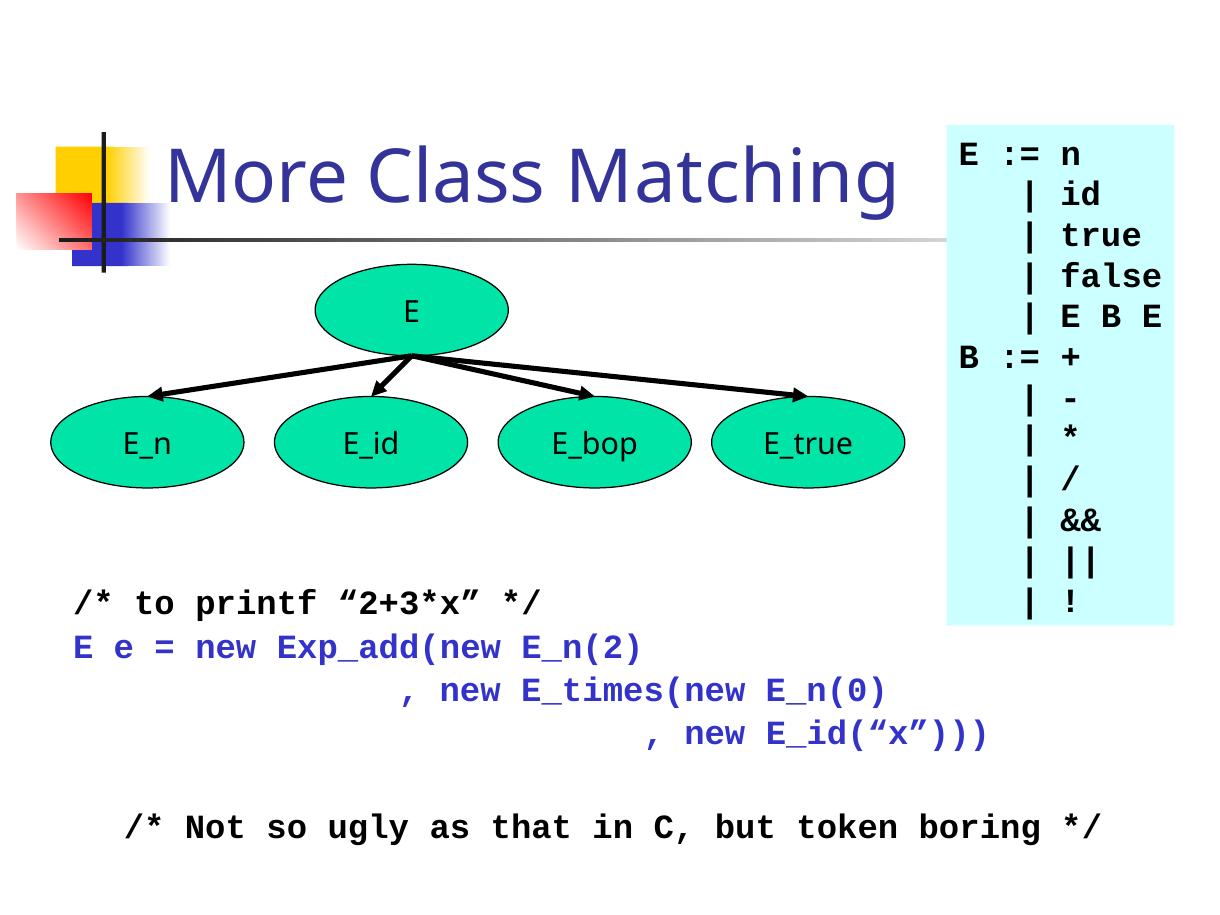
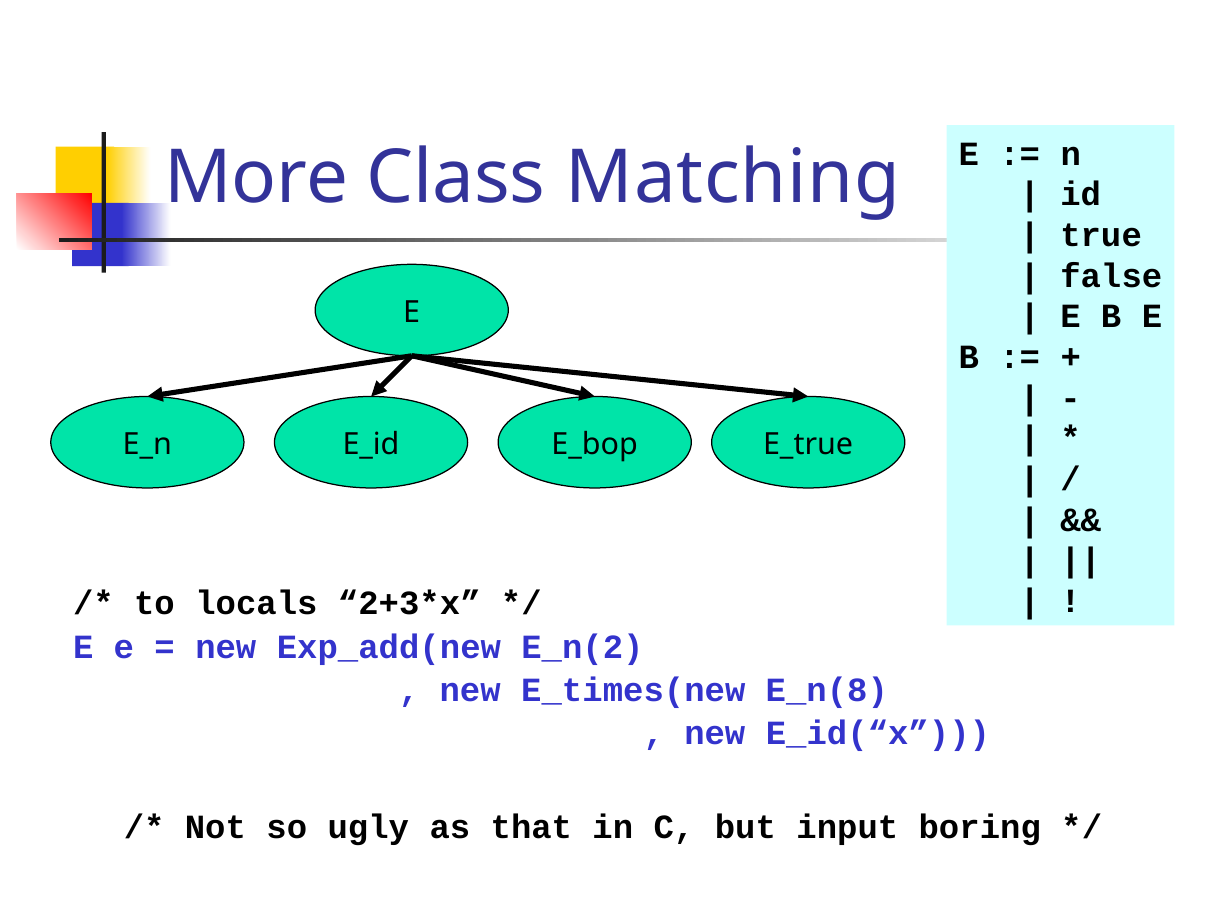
printf: printf -> locals (256, 604)
E_n(0: E_n(0 -> E_n(8 (827, 690)
token: token -> input (847, 827)
